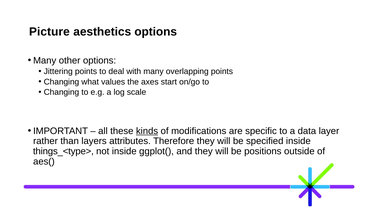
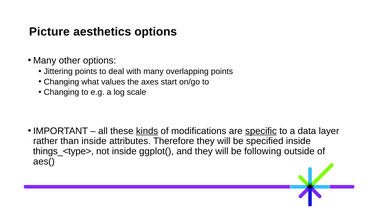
specific underline: none -> present (261, 131)
than layers: layers -> inside (94, 142)
positions: positions -> following (263, 152)
